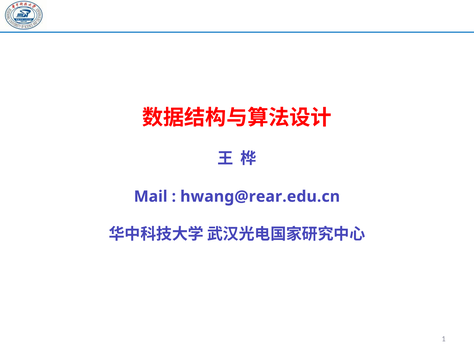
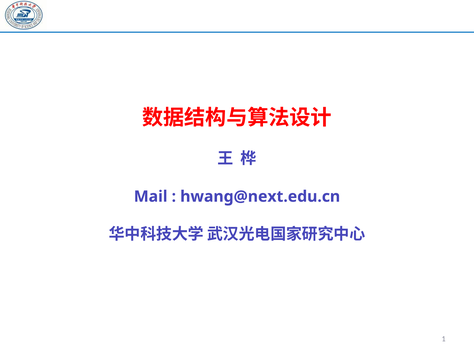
hwang@rear.edu.cn: hwang@rear.edu.cn -> hwang@next.edu.cn (260, 197)
